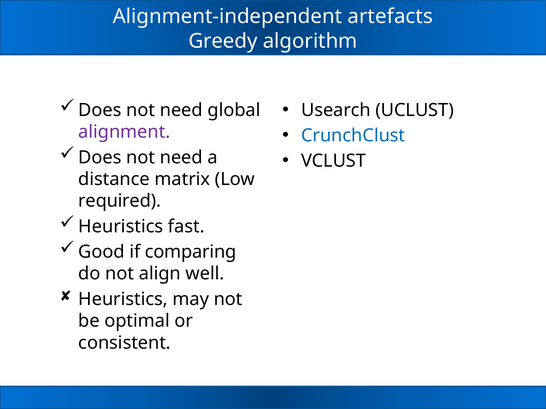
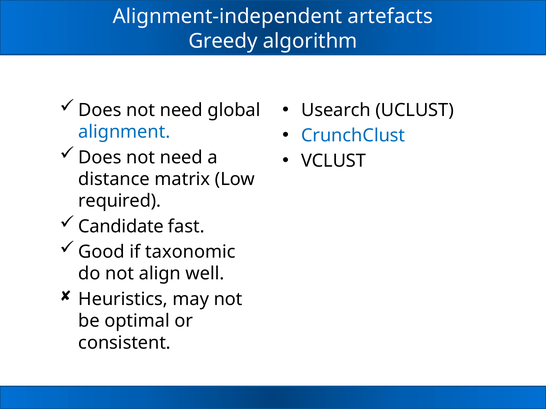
alignment colour: purple -> blue (124, 132)
Heuristics: Heuristics -> Candidate (121, 227)
comparing: comparing -> taxonomic (190, 252)
